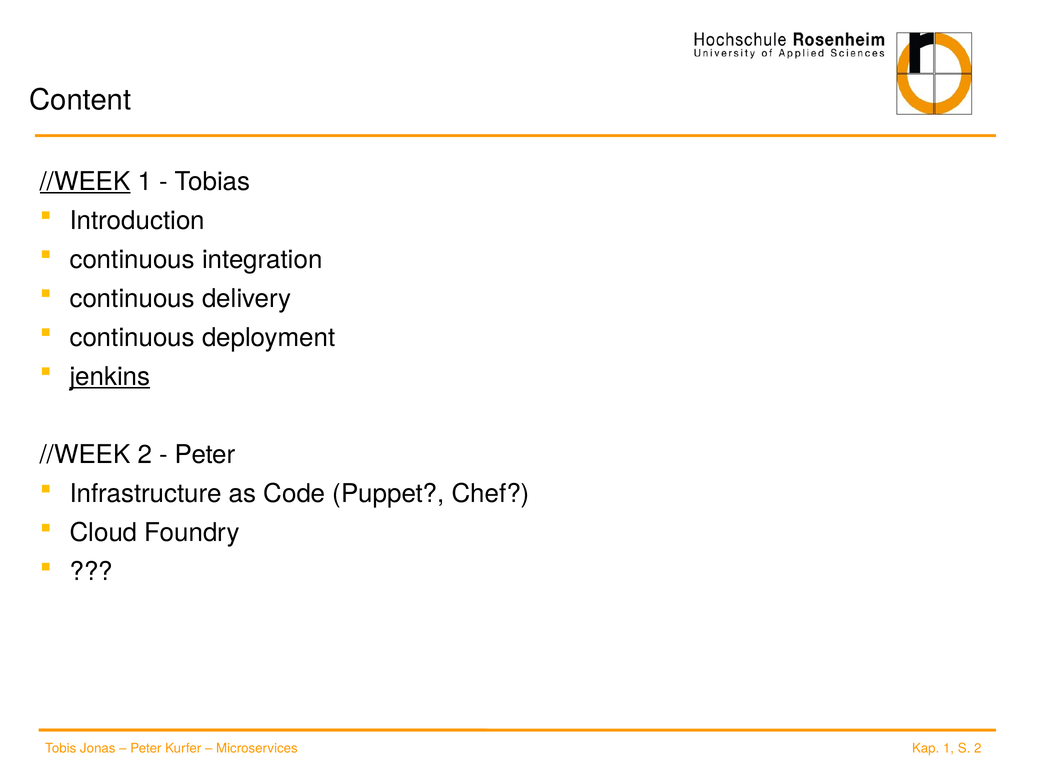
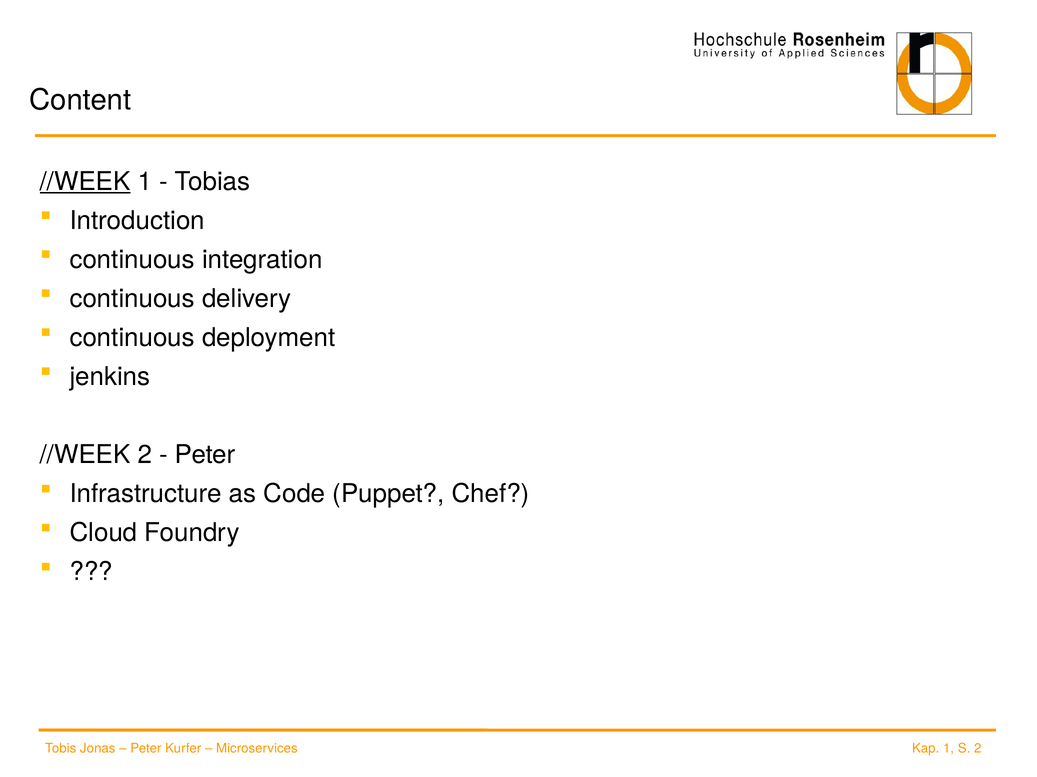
jenkins underline: present -> none (110, 377)
